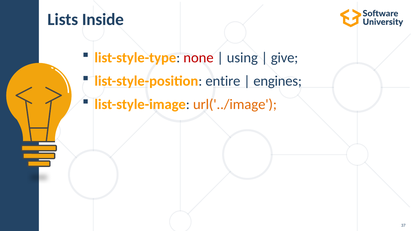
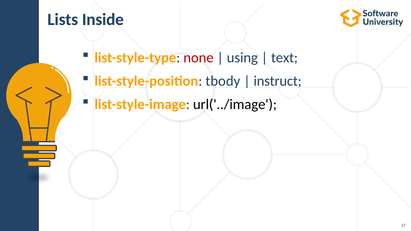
give: give -> text (284, 58)
entire: entire -> tbody (223, 81)
engines: engines -> instruct (278, 81)
url('../image colour: orange -> black (235, 105)
